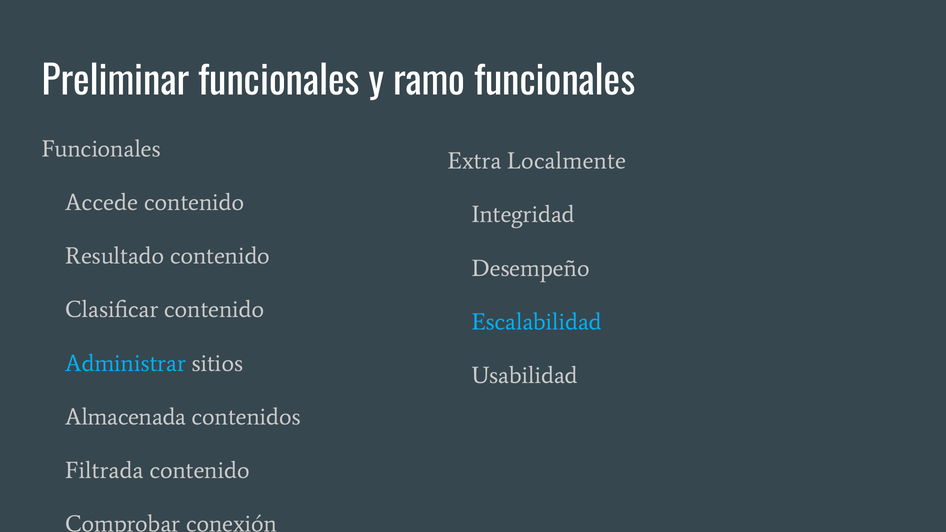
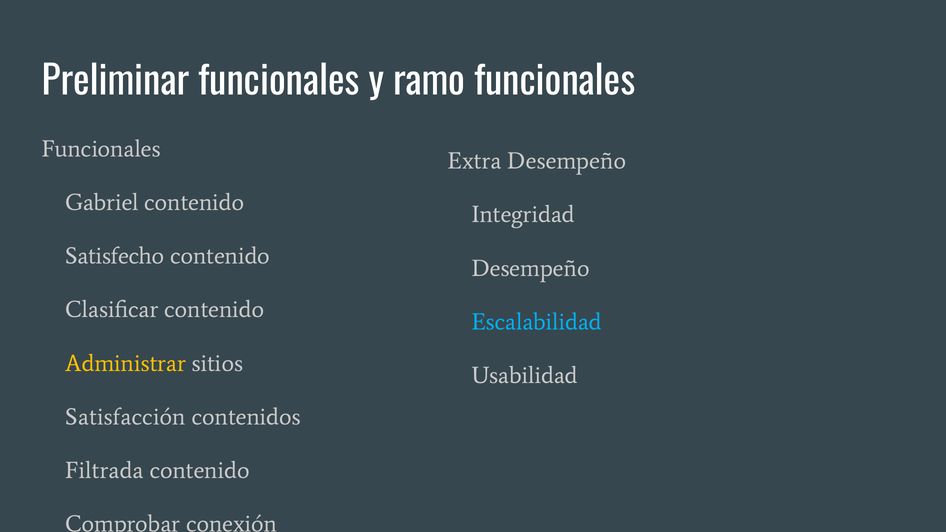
Extra Localmente: Localmente -> Desempeño (567, 161)
Accede: Accede -> Gabriel (102, 202)
Resultado: Resultado -> Satisfecho (115, 256)
Administrar colour: light blue -> yellow (126, 363)
Almacenada: Almacenada -> Satisfacción (126, 417)
